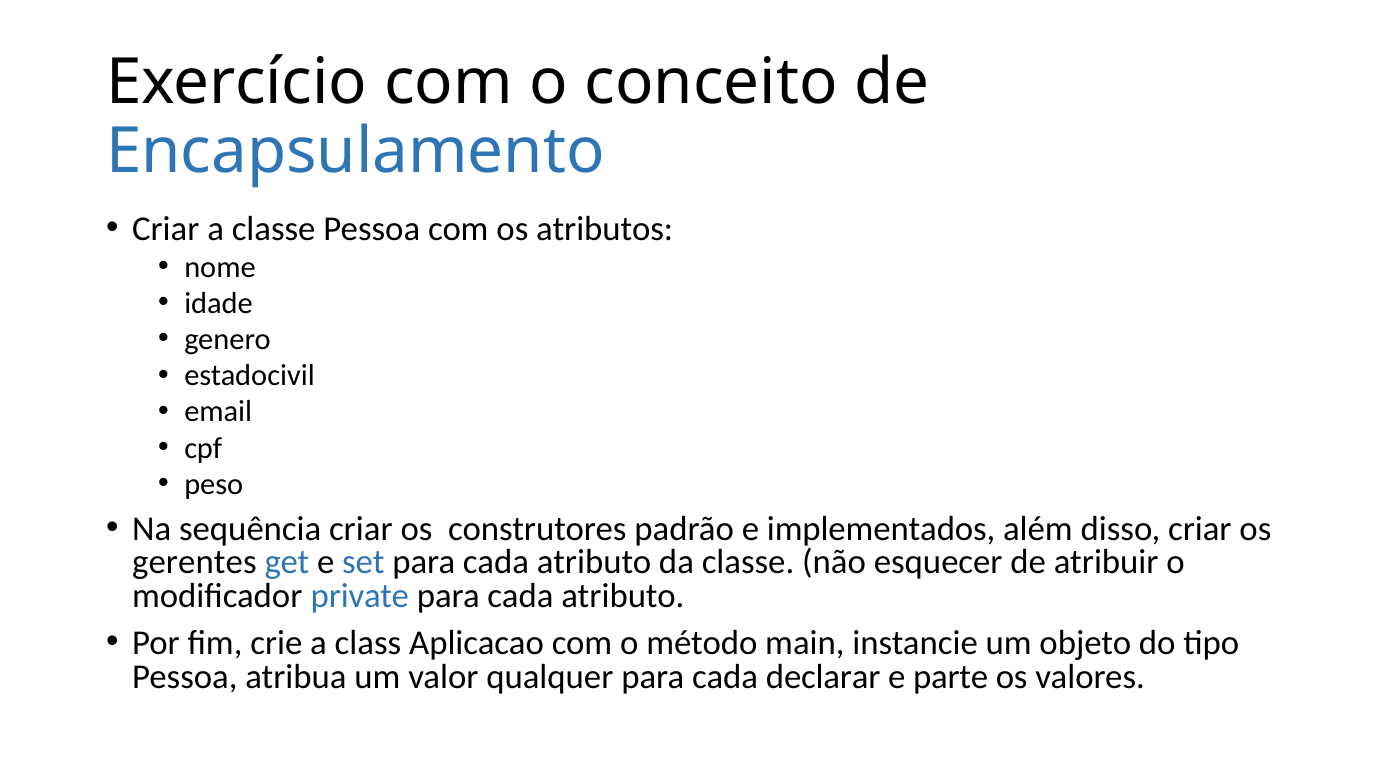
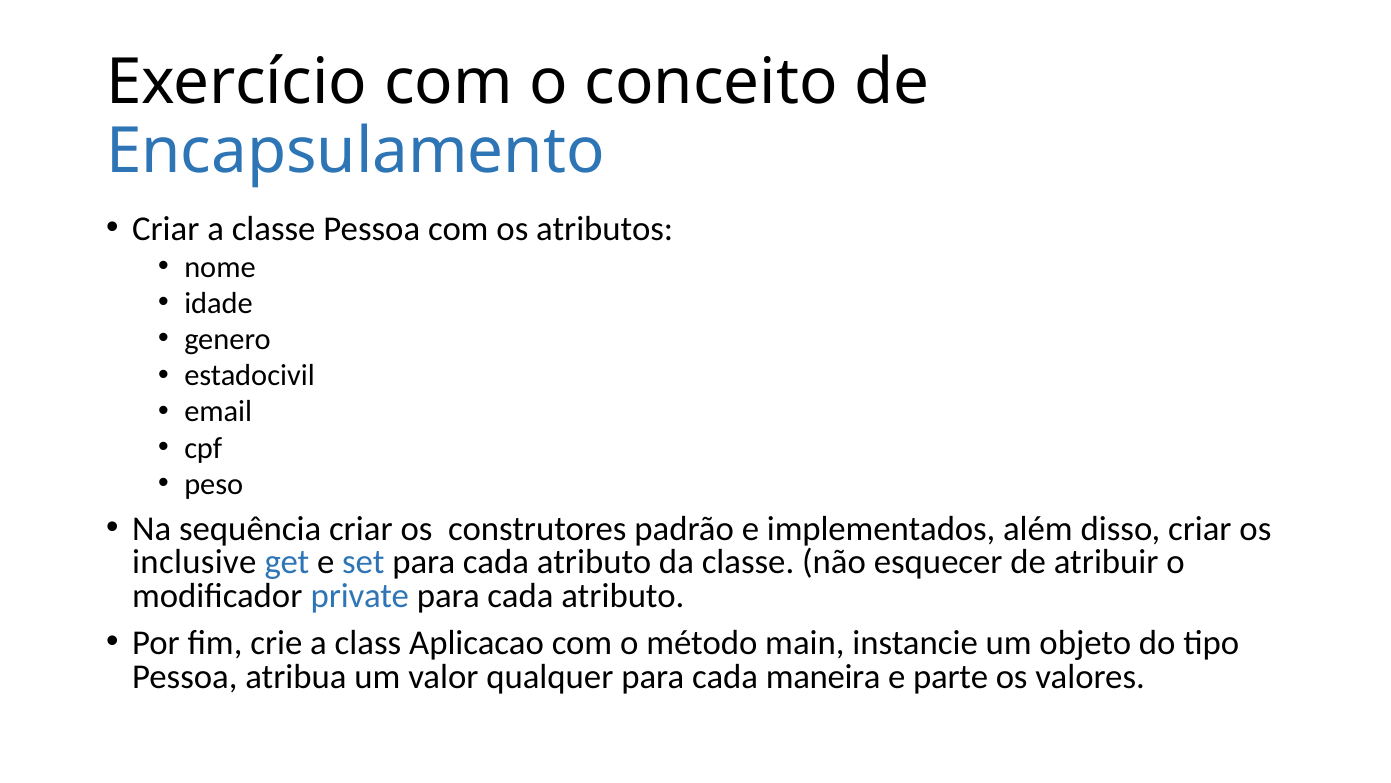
gerentes: gerentes -> inclusive (194, 562)
declarar: declarar -> maneira (823, 677)
